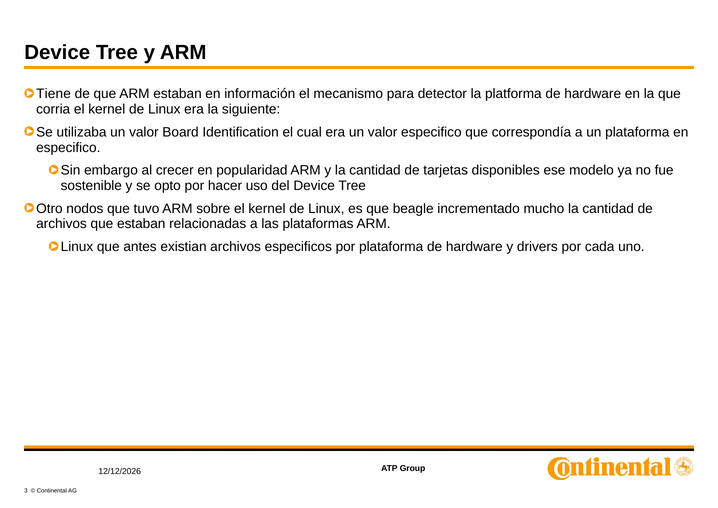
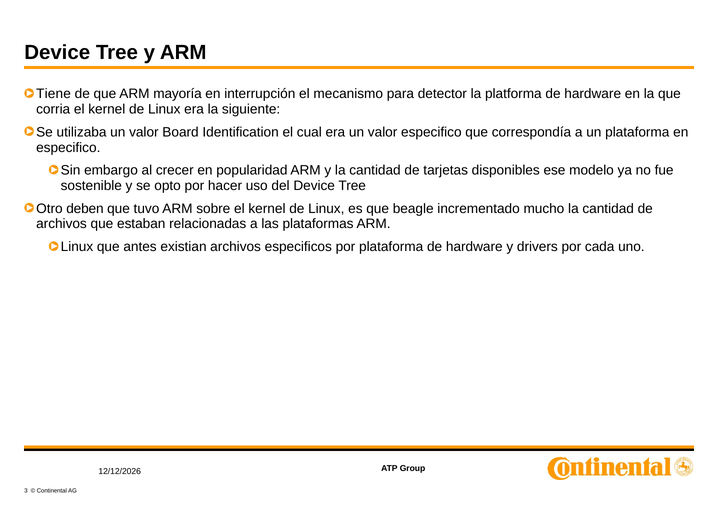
ARM estaban: estaban -> mayoría (178, 94)
información: información -> interrupción (260, 94)
nodos: nodos -> deben (85, 209)
